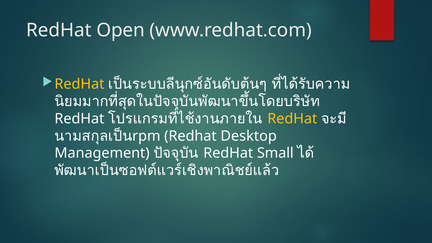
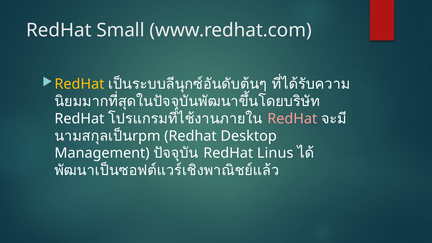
Open: Open -> Small (121, 30)
RedHat colour: yellow -> pink (292, 119)
Small: Small -> Linus (275, 153)
